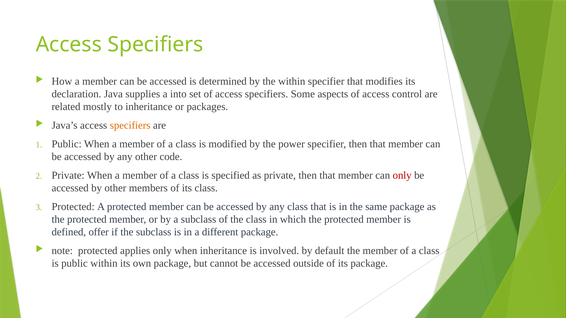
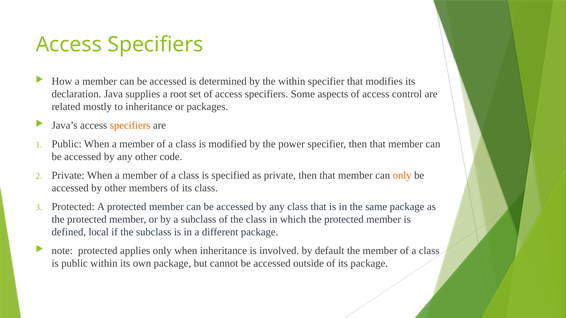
into: into -> root (178, 94)
only colour: red -> orange (402, 176)
offer: offer -> local (99, 232)
